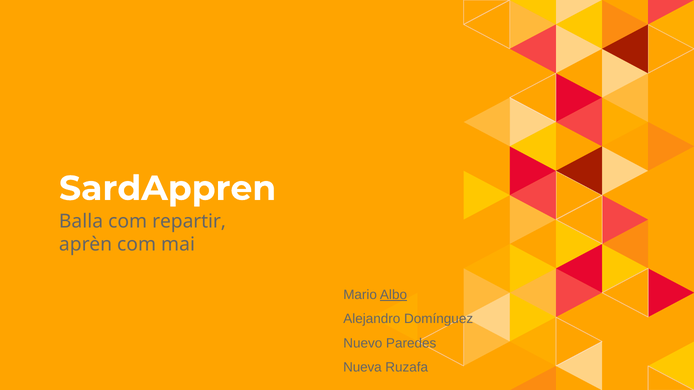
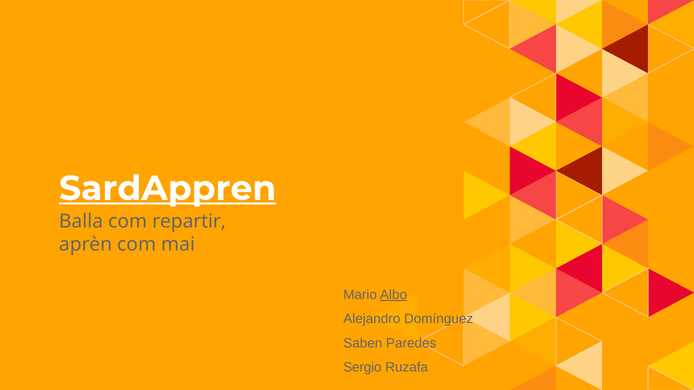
SardAppren underline: none -> present (168, 189)
Nuevo: Nuevo -> Saben (363, 344)
Nueva: Nueva -> Sergio (362, 368)
